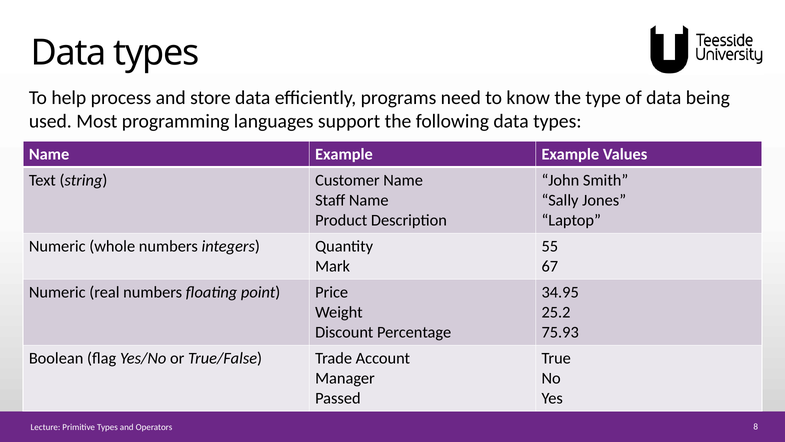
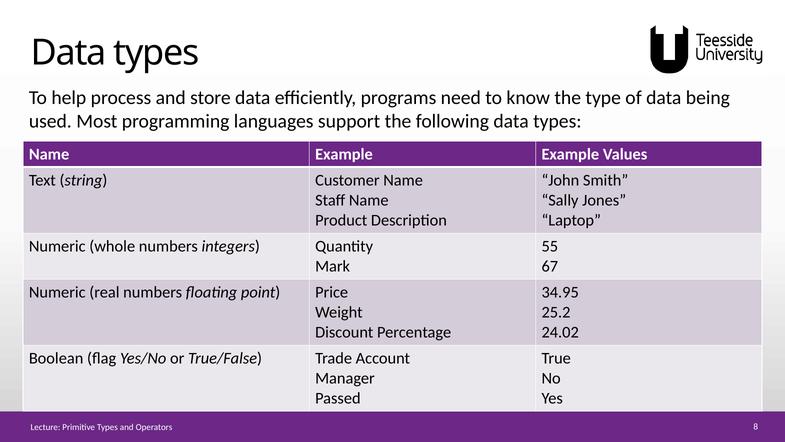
75.93: 75.93 -> 24.02 (560, 332)
